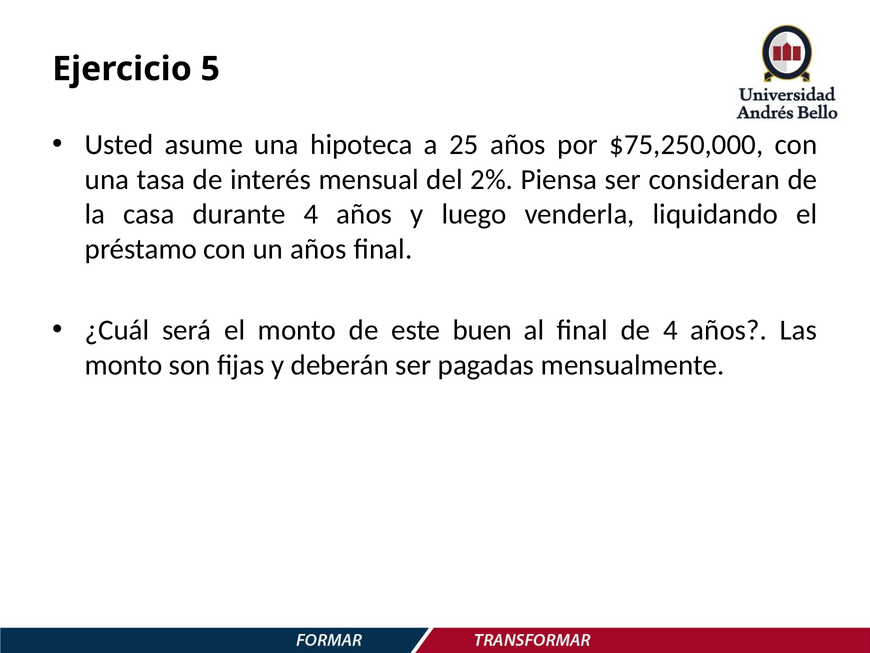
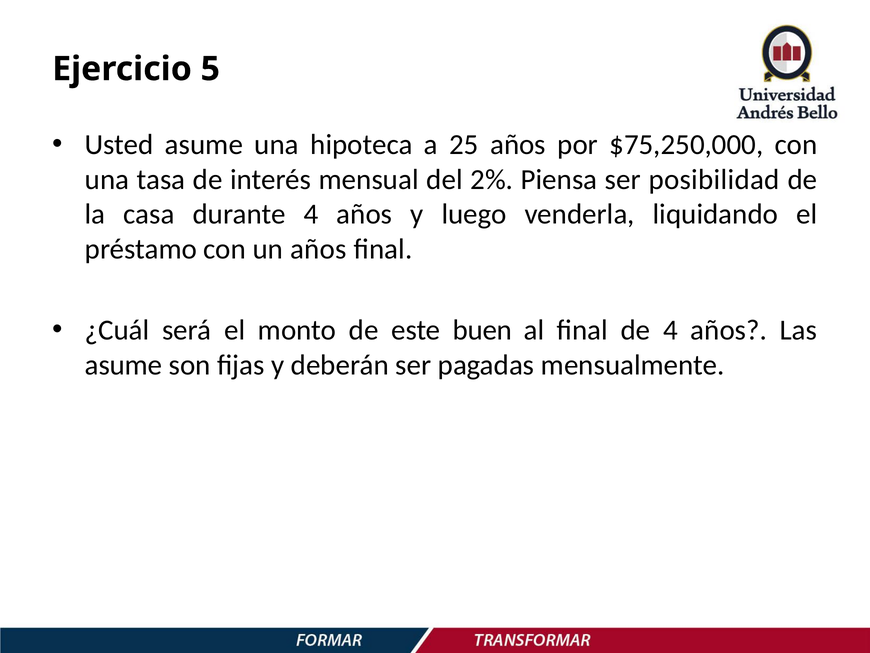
consideran: consideran -> posibilidad (714, 179)
monto: monto -> asume (124, 365)
